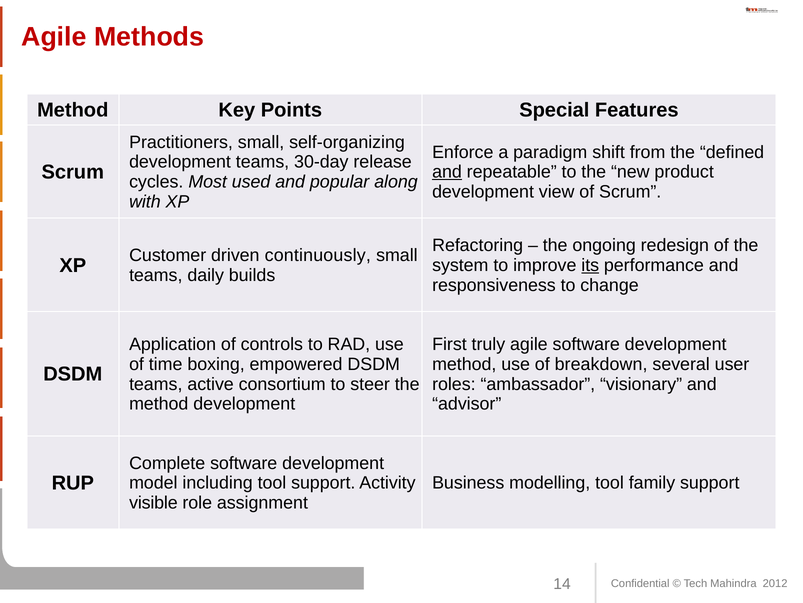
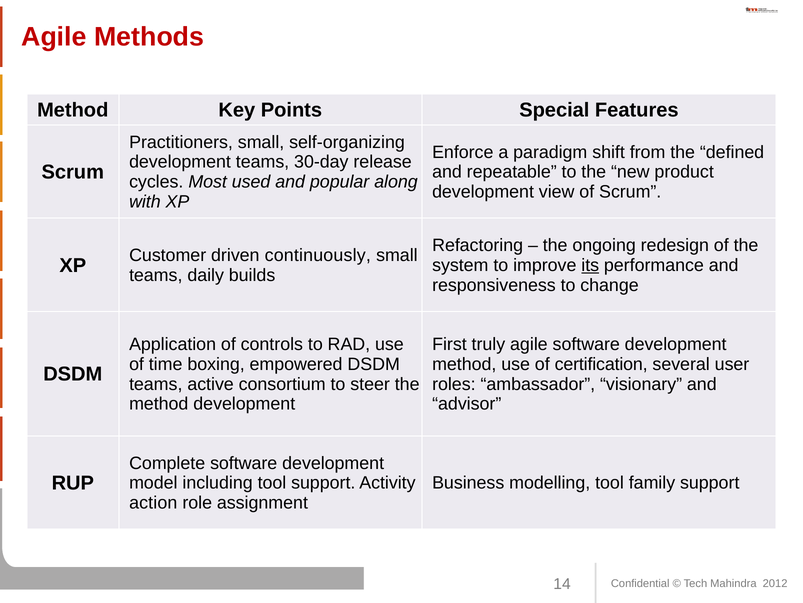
and underline: present -> none (447, 172)
breakdown: breakdown -> certification (601, 364)
visible: visible -> action (153, 502)
